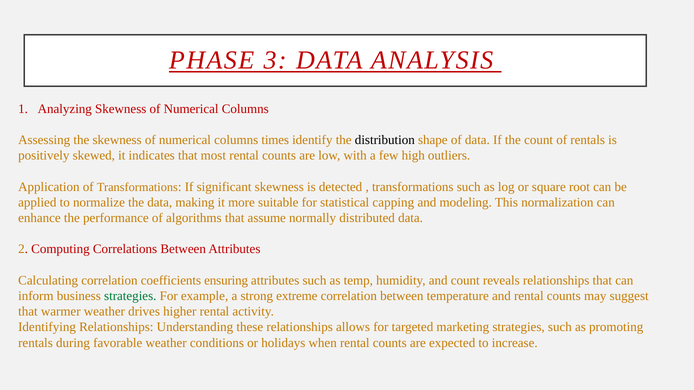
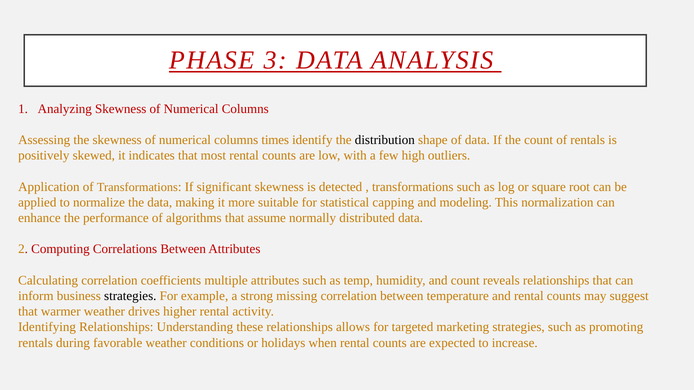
ensuring: ensuring -> multiple (226, 281)
strategies colour: green -> black (130, 296)
extreme: extreme -> missing (297, 296)
